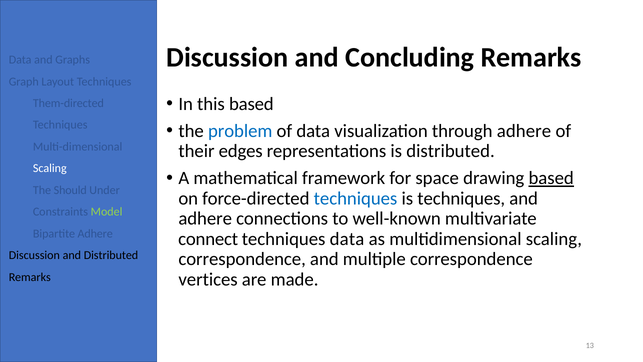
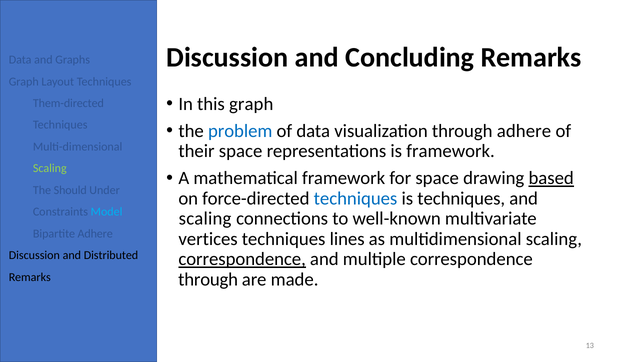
this based: based -> graph (251, 104)
their edges: edges -> space (241, 151)
is distributed: distributed -> framework (451, 151)
Scaling colour: white -> light green (50, 168)
Model colour: light green -> light blue (107, 212)
adhere: adhere -> scaling (205, 218)
connect: connect -> vertices (208, 239)
techniques data: data -> lines (347, 239)
correspondence underline: none -> present (242, 259)
vertices: vertices -> through (208, 279)
